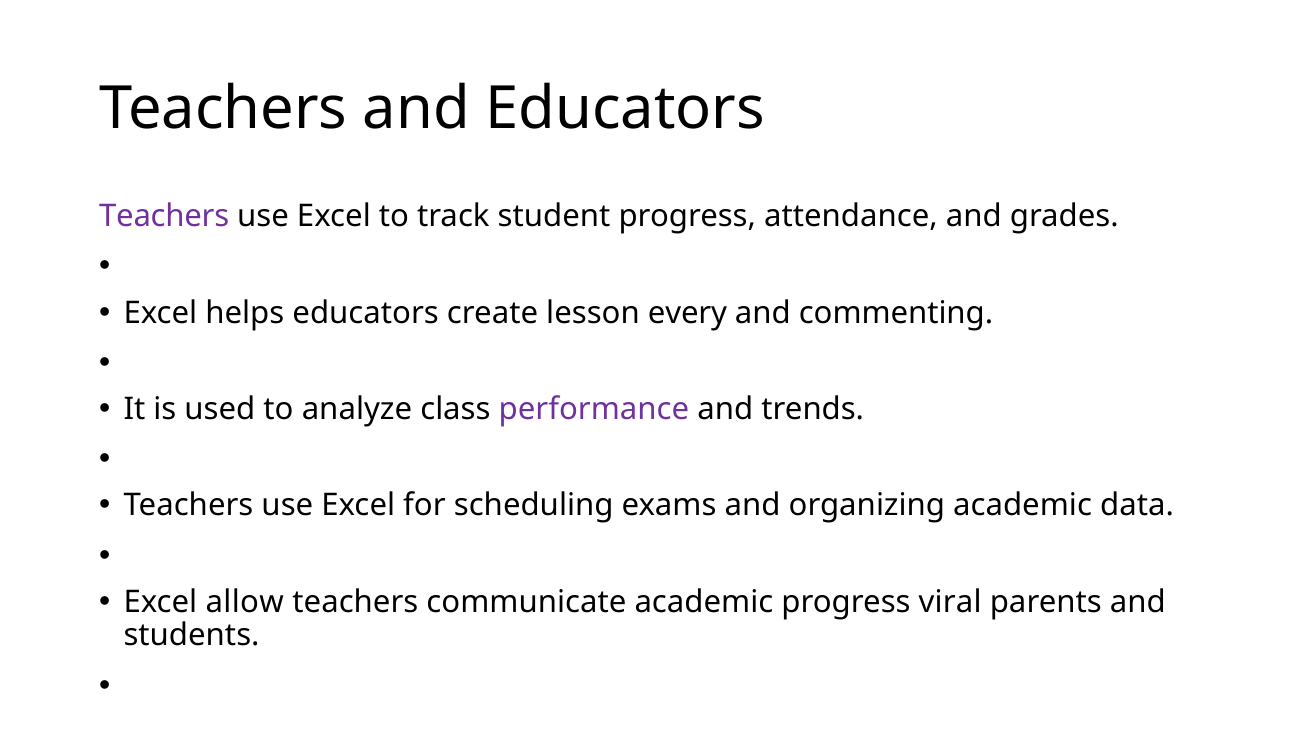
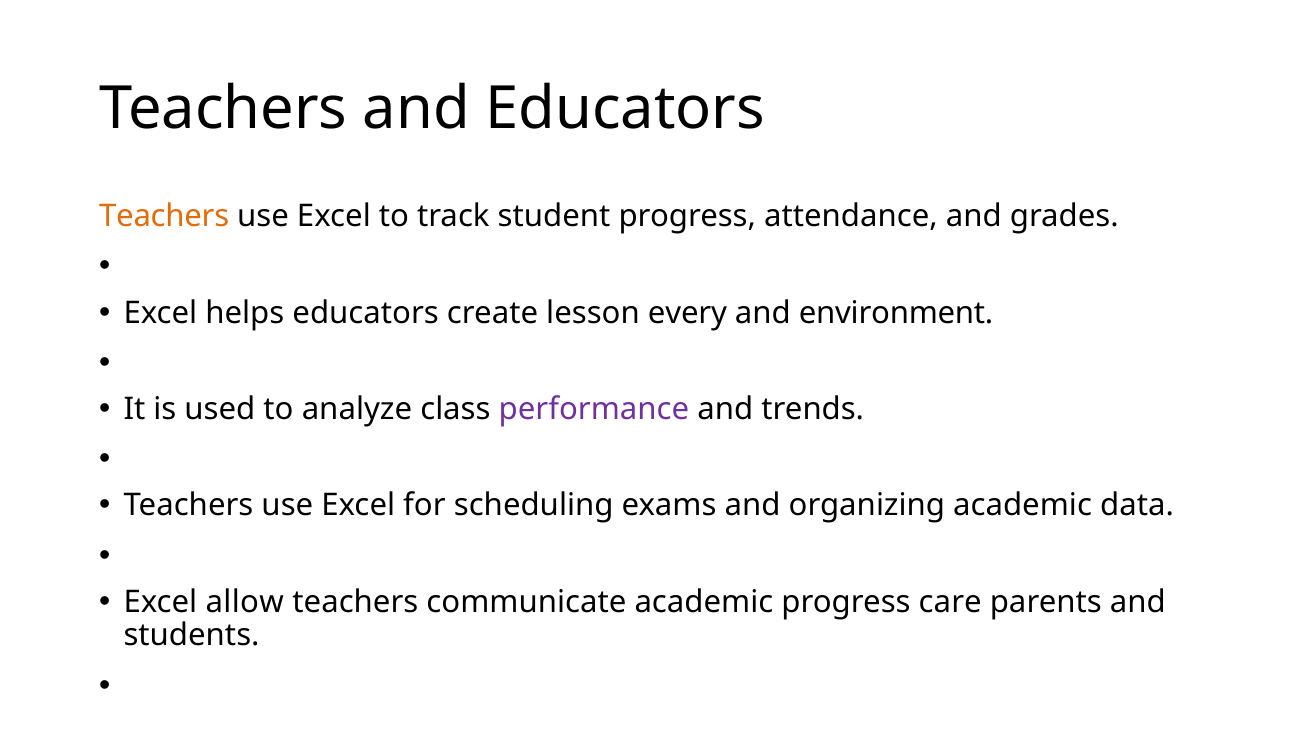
Teachers colour: purple -> orange (164, 216)
commenting: commenting -> environment (896, 313)
viral: viral -> care (950, 602)
